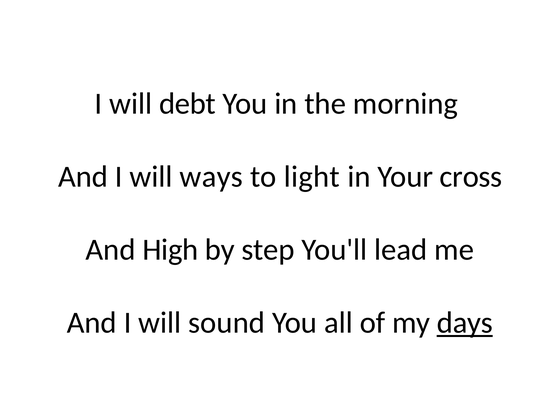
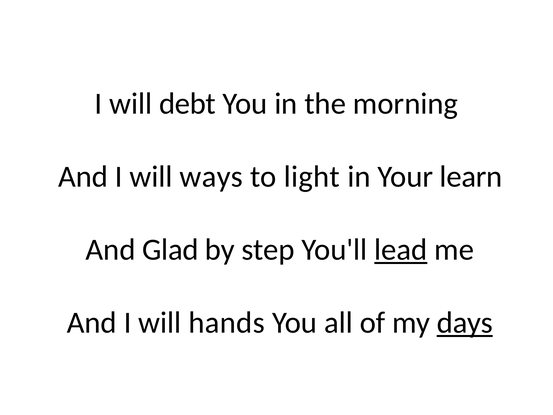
cross: cross -> learn (471, 177)
High: High -> Glad (170, 250)
lead underline: none -> present (401, 250)
sound: sound -> hands (227, 323)
